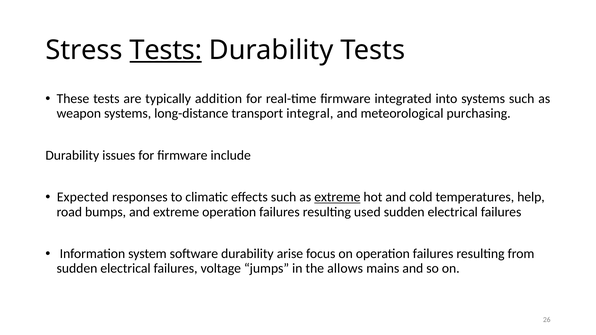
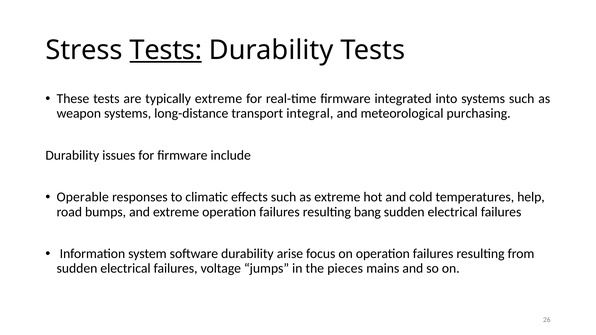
typically addition: addition -> extreme (218, 99)
Expected: Expected -> Operable (83, 197)
extreme underline: present -> none (337, 197)
used: used -> bang (367, 212)
allows: allows -> pieces (345, 269)
